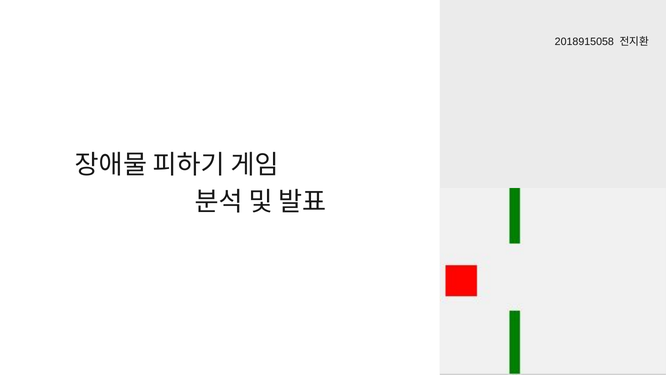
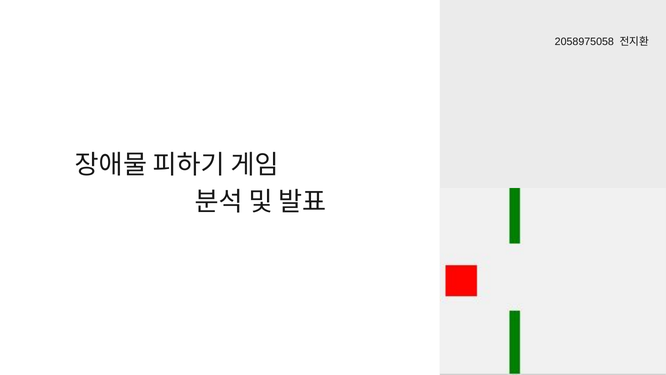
2018915058: 2018915058 -> 2058975058 (584, 42)
